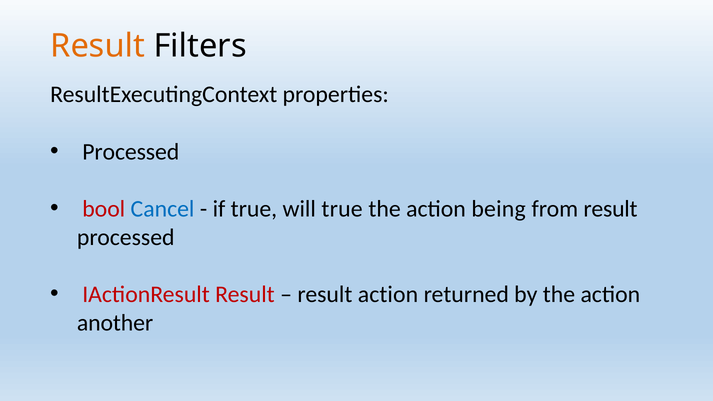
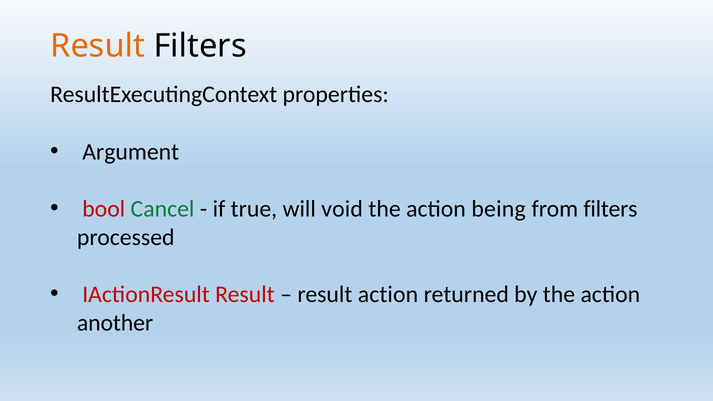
Processed: Processed -> Argument (131, 152)
Cancel colour: blue -> green (163, 209)
will true: true -> void (342, 209)
from result: result -> filters (610, 209)
